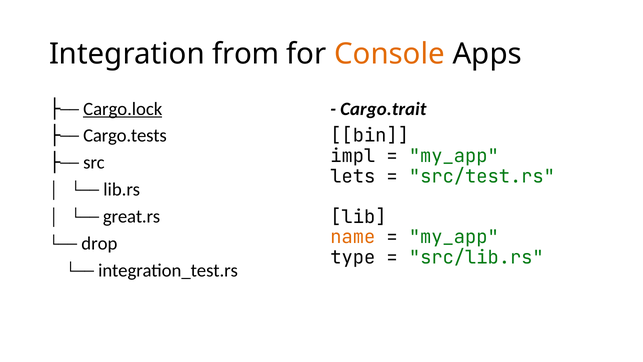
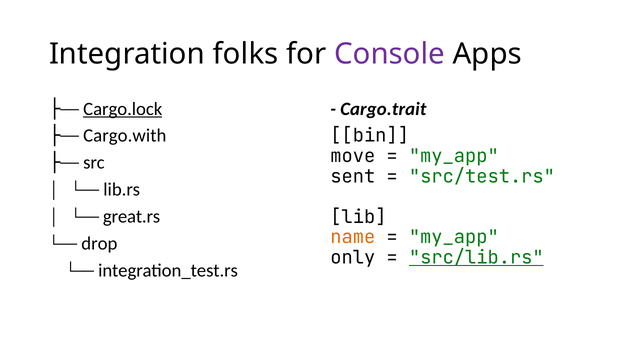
from: from -> folks (246, 54)
Console colour: orange -> purple (390, 54)
Cargo.tests: Cargo.tests -> Cargo.with (125, 136)
impl: impl -> move (353, 156)
lets: lets -> sent (353, 176)
type: type -> only (353, 257)
src/lib.rs underline: none -> present (476, 257)
